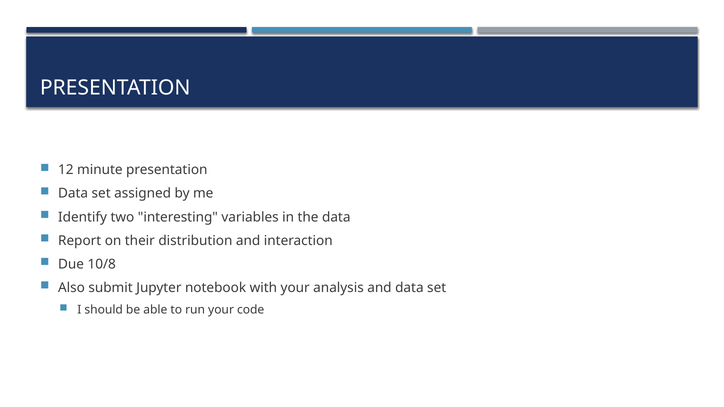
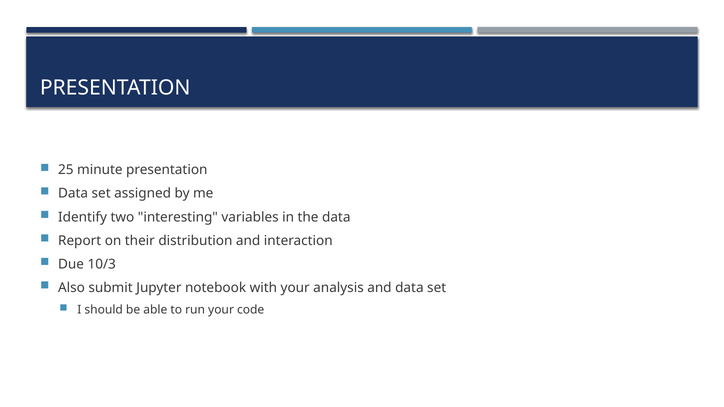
12: 12 -> 25 (66, 170)
10/8: 10/8 -> 10/3 (102, 264)
